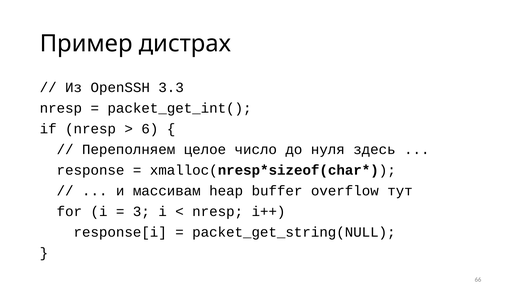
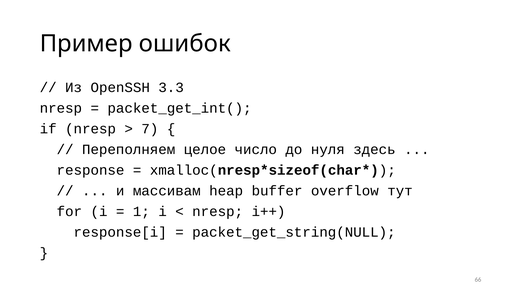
дистрах: дистрах -> ошибок (185, 44)
6: 6 -> 7 (150, 129)
3: 3 -> 1 (141, 211)
